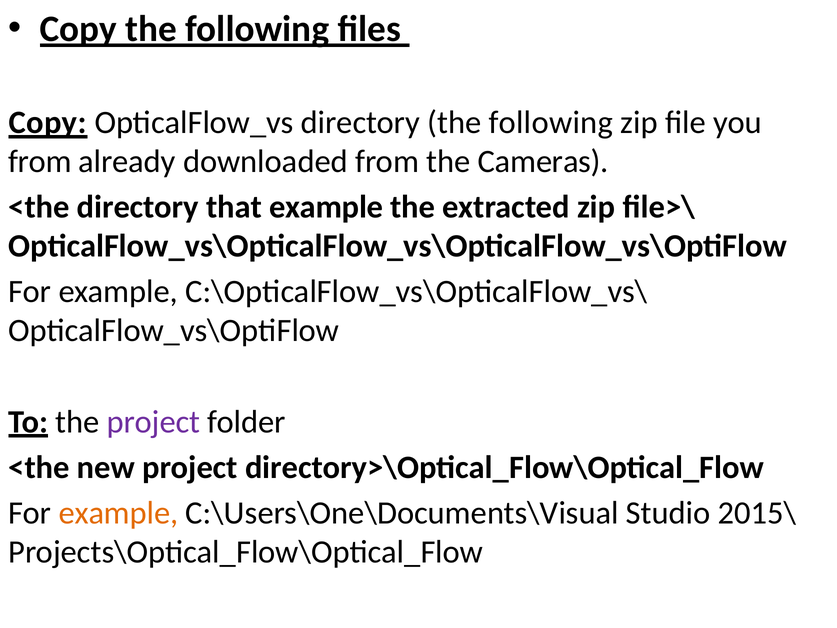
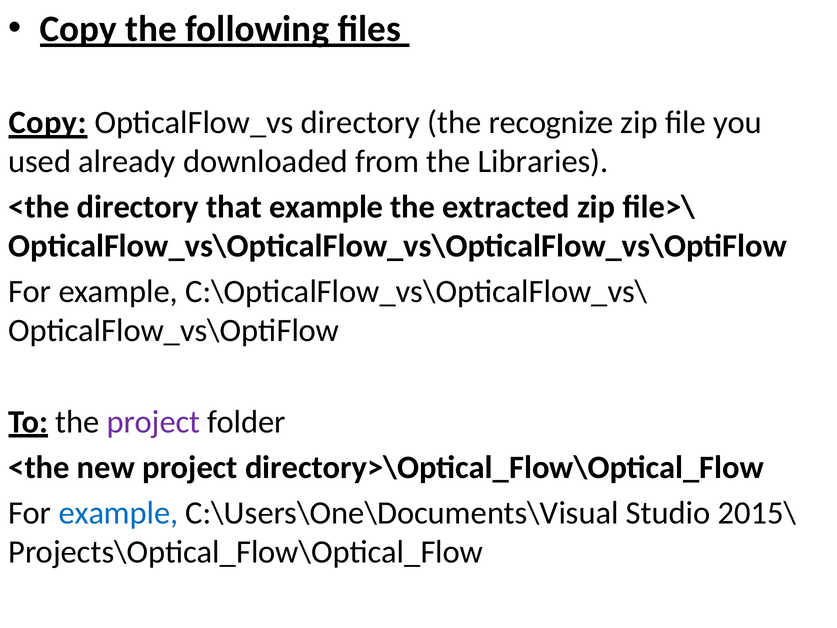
directory the following: following -> recognize (551, 123)
from: from -> used (40, 162)
Cameras: Cameras -> Libraries (543, 162)
example colour: orange -> blue (118, 513)
